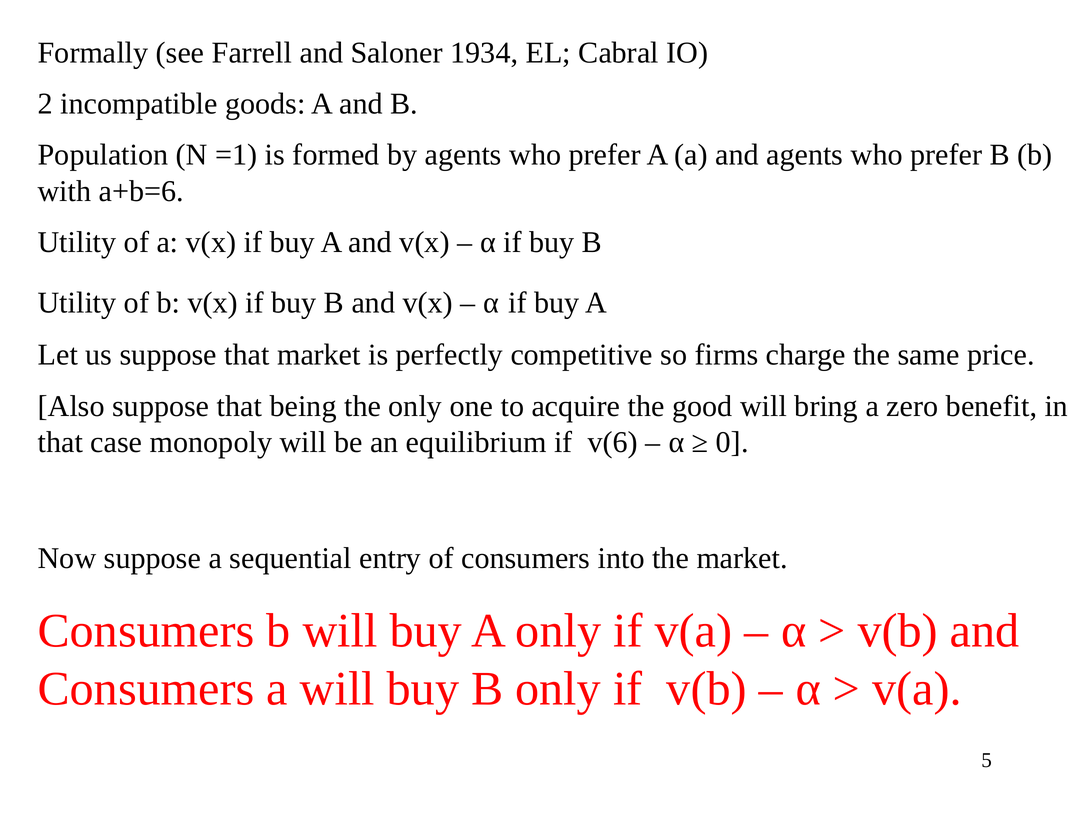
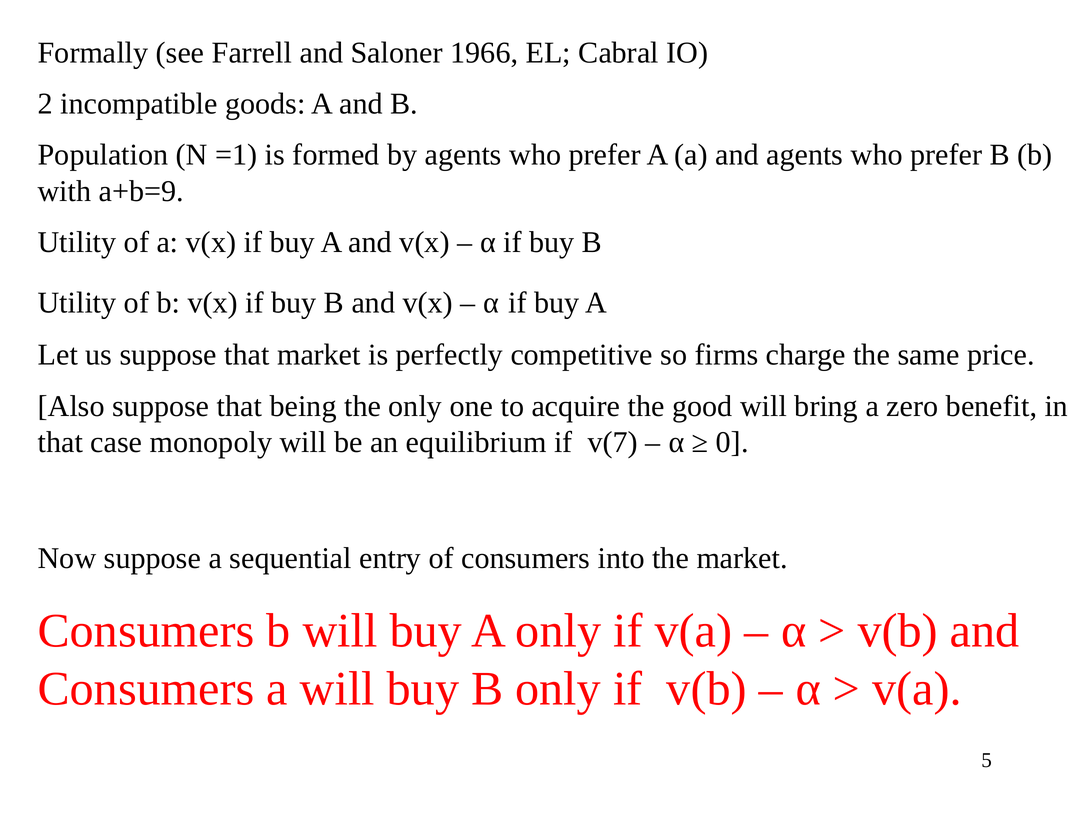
1934: 1934 -> 1966 (484, 53)
a+b=6: a+b=6 -> a+b=9 (141, 191)
v(6: v(6 -> v(7 (613, 442)
